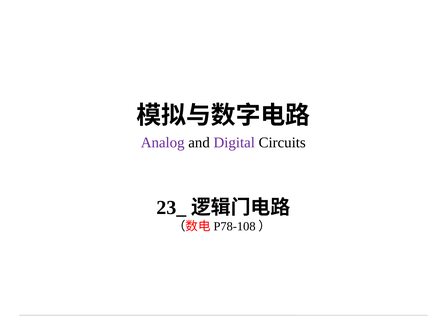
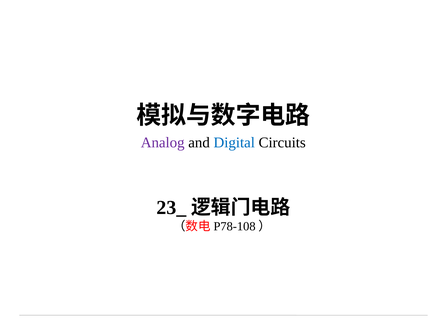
Digital colour: purple -> blue (234, 143)
